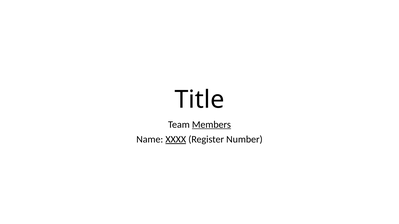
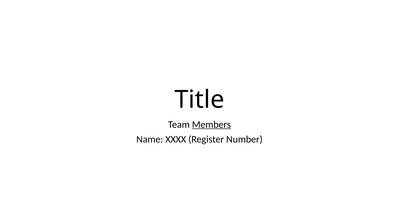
XXXX underline: present -> none (176, 140)
